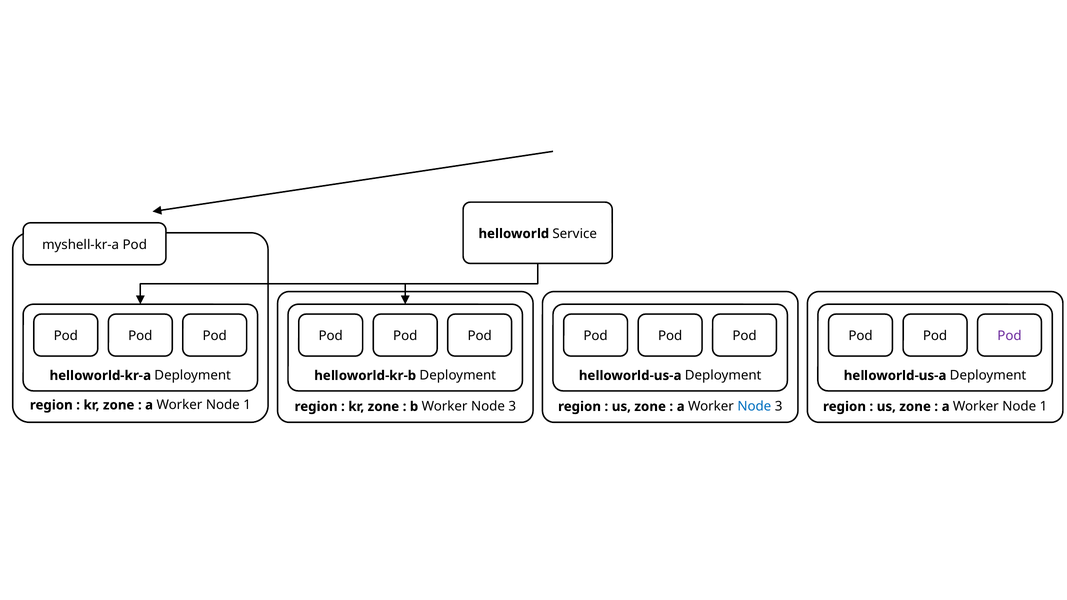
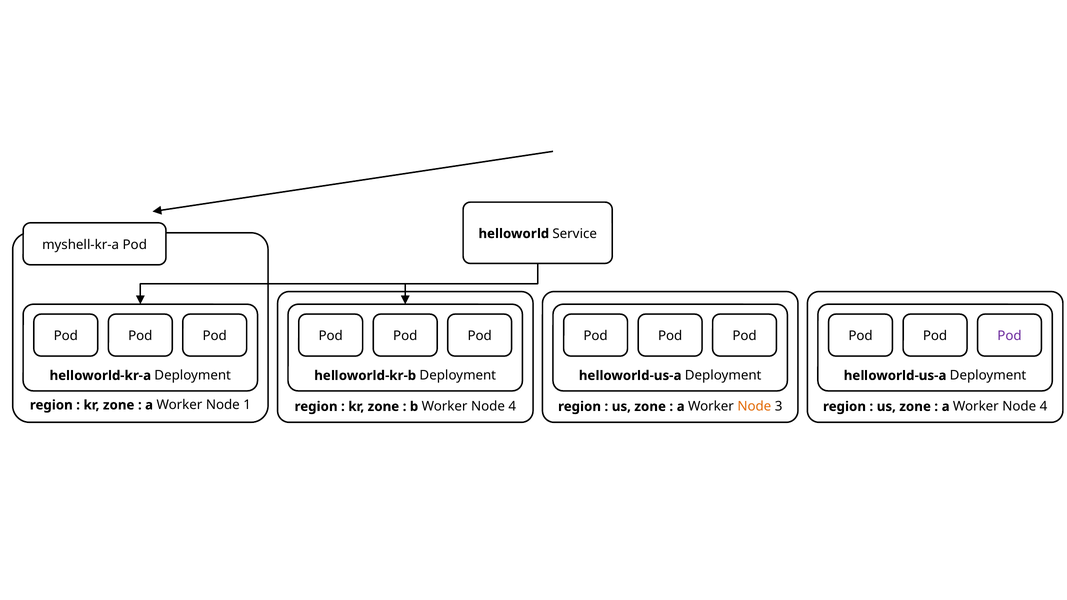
b Worker Node 3: 3 -> 4 (512, 407)
Node colour: blue -> orange (754, 407)
1: 1 -> 4 (1044, 407)
